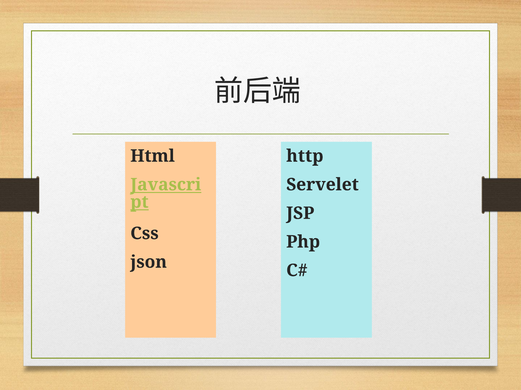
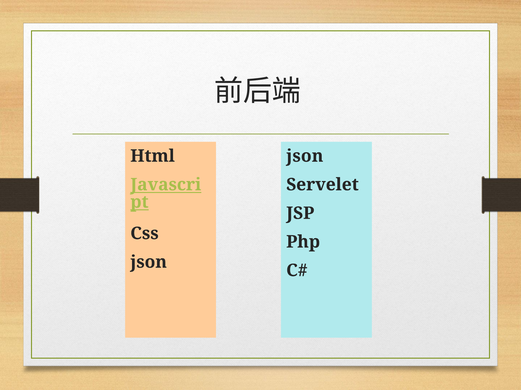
http: http -> json (305, 156)
